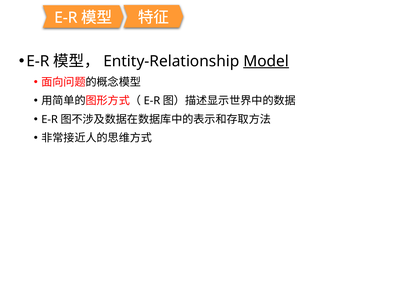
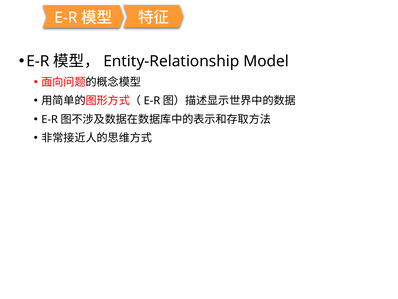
Model underline: present -> none (266, 61)
